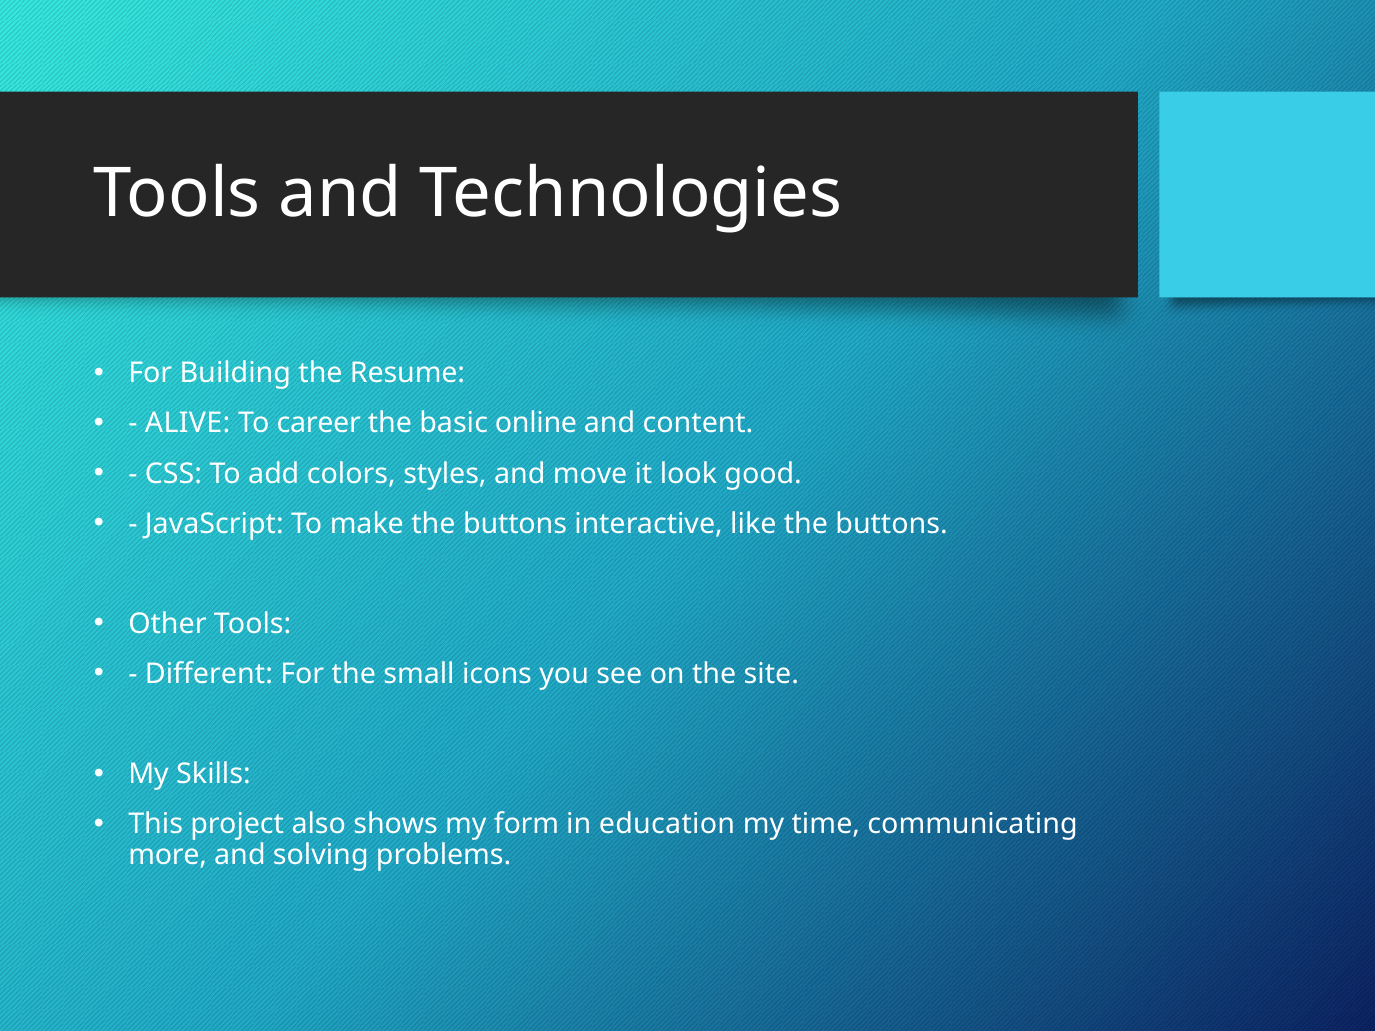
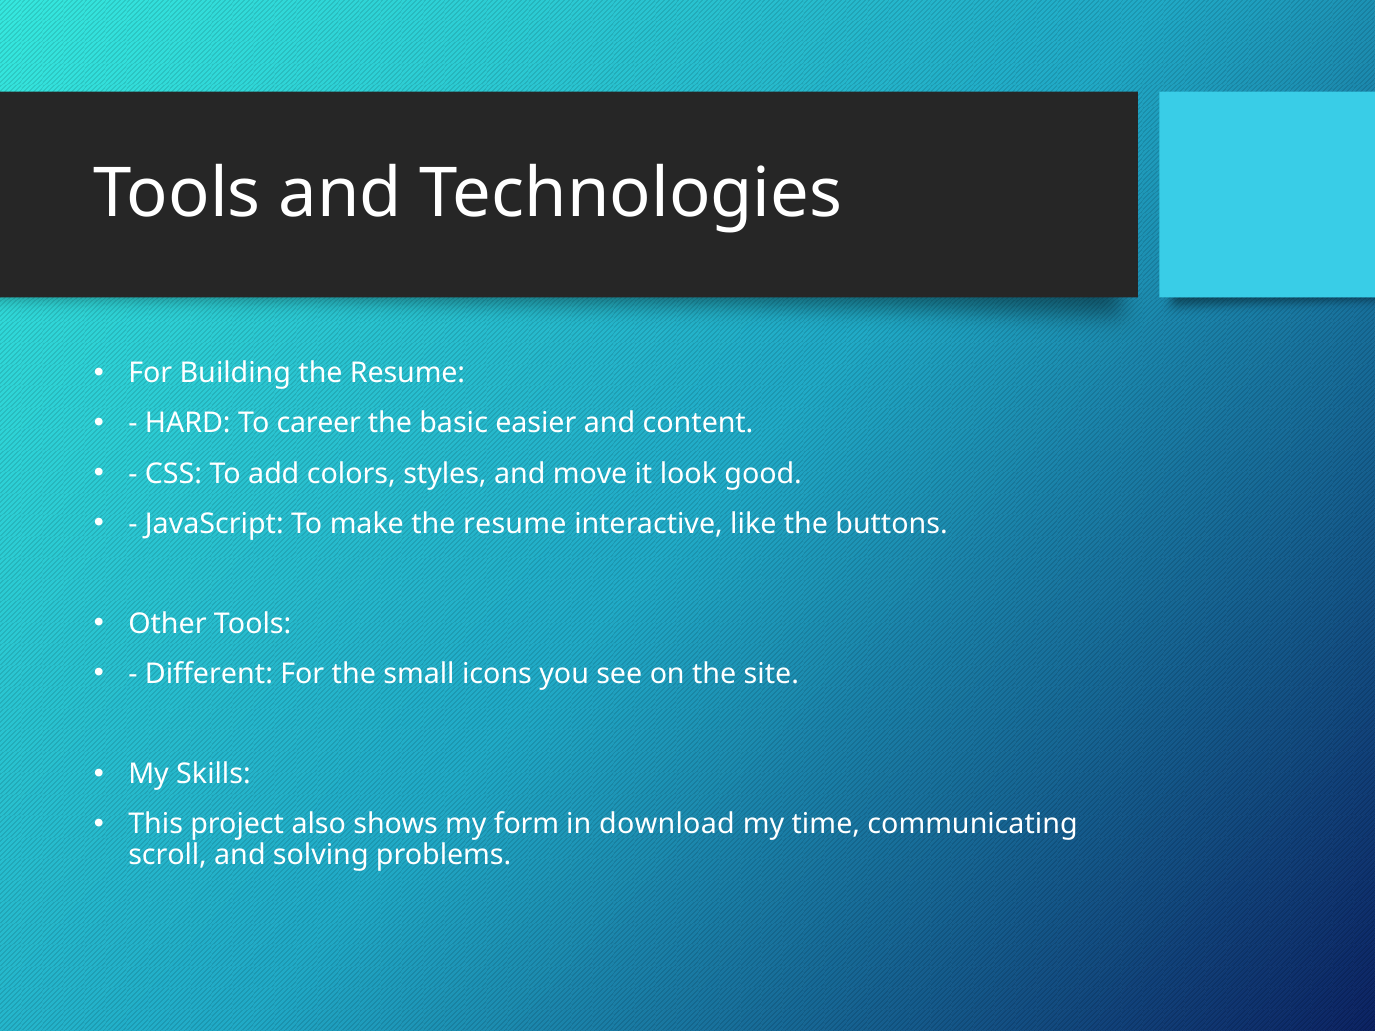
ALIVE: ALIVE -> HARD (188, 424)
online: online -> easier (536, 424)
make the buttons: buttons -> resume (515, 524)
education: education -> download (667, 824)
more: more -> scroll (168, 855)
